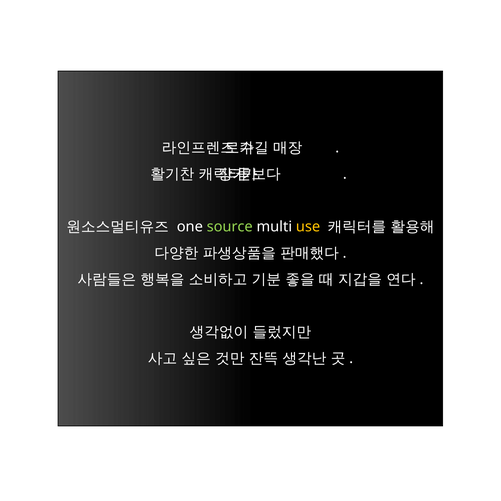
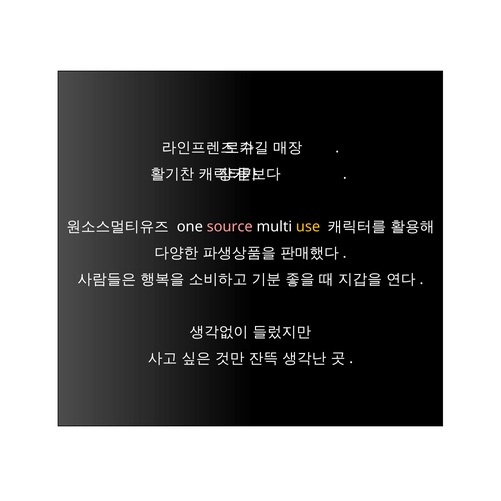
source colour: light green -> pink (230, 227)
